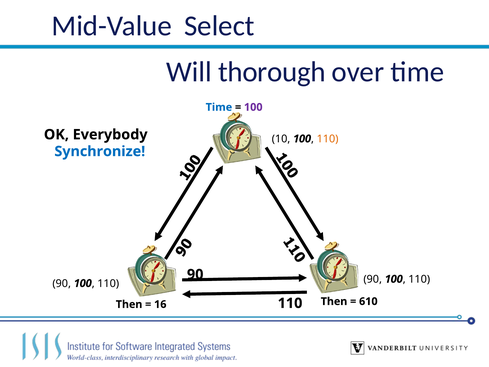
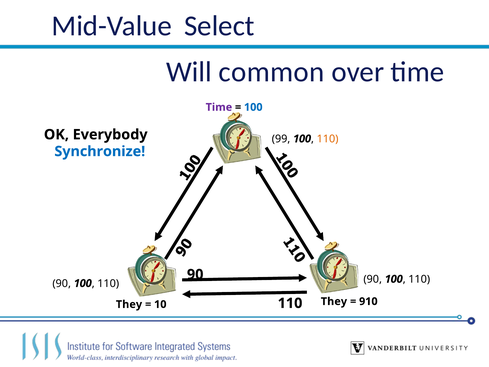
thorough: thorough -> common (272, 72)
Time colour: blue -> purple (219, 107)
100 colour: purple -> blue (253, 107)
10: 10 -> 99 (281, 139)
Then: Then -> They (334, 301)
610: 610 -> 910 (368, 301)
Then: Then -> They (129, 304)
16: 16 -> 10 (160, 304)
